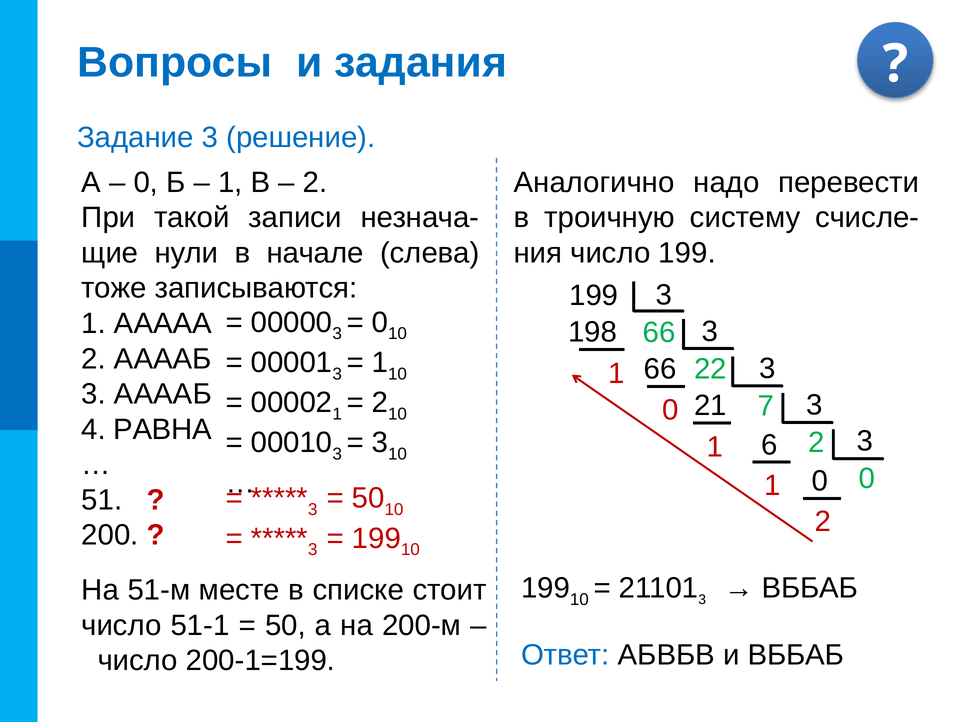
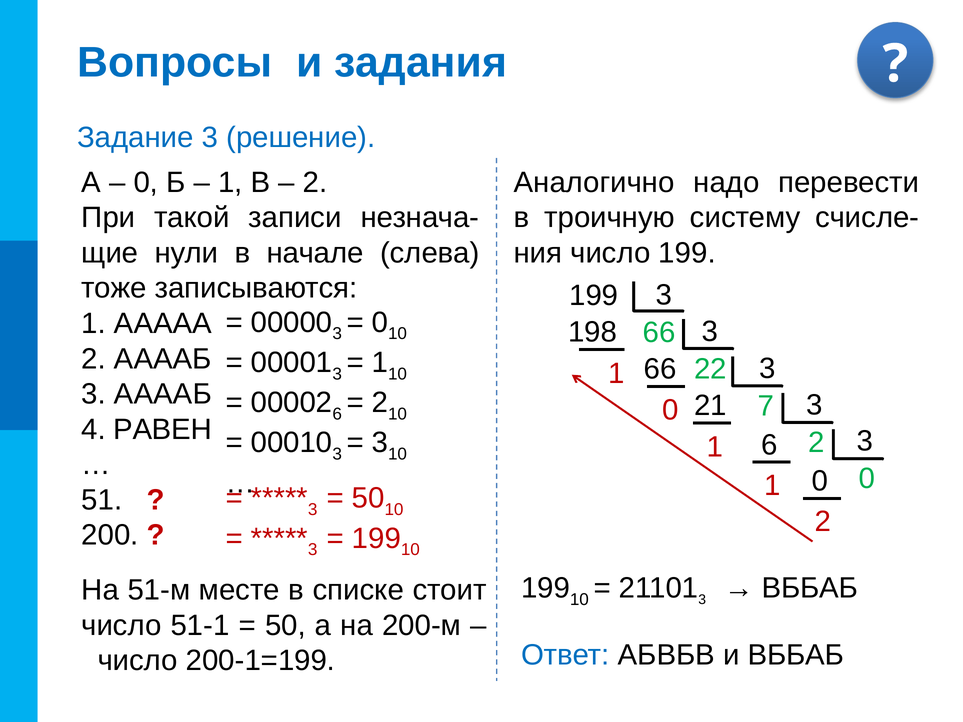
1: 1 -> 6 (337, 414)
РАВНА: РАВНА -> РАВЕН (163, 430)
